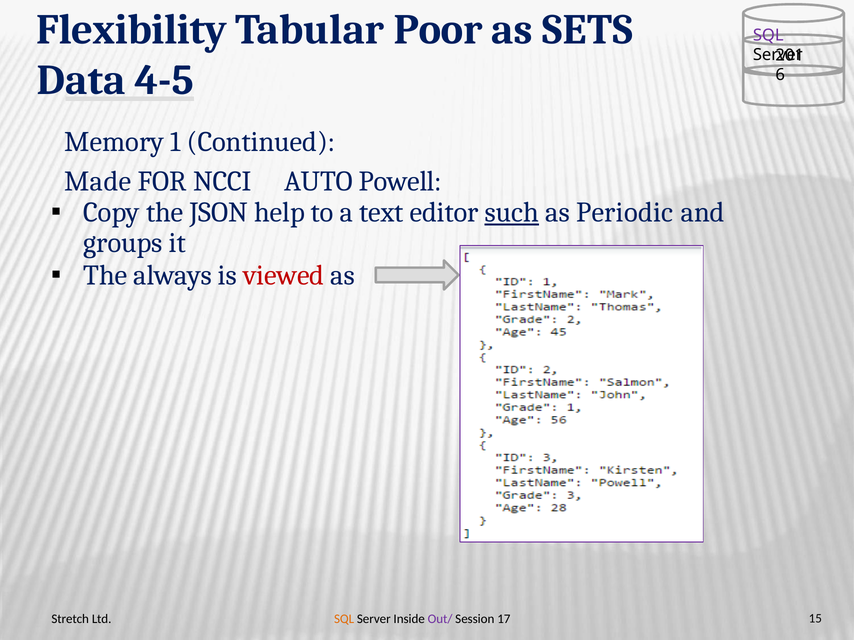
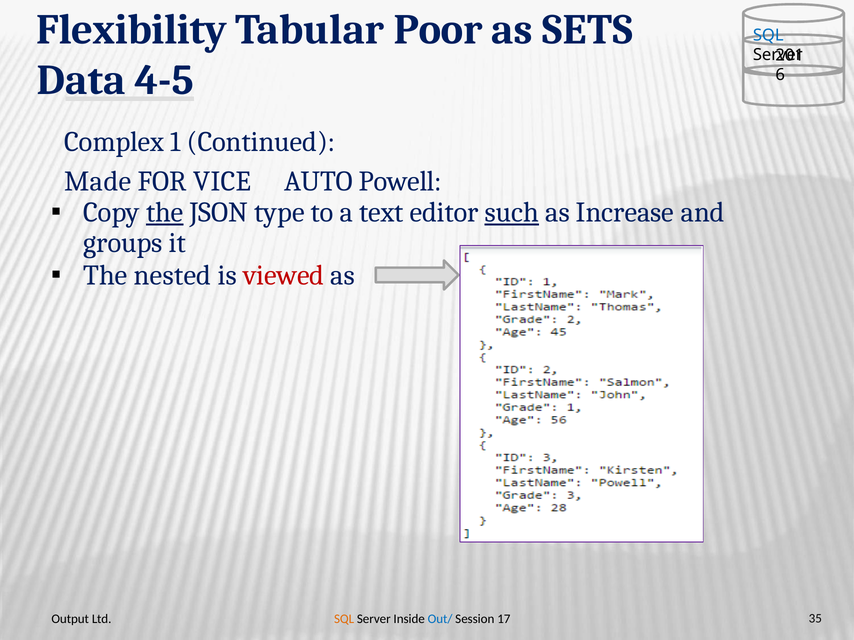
SQL colour: purple -> blue (768, 35)
Memory: Memory -> Complex (114, 142)
NCCI: NCCI -> VICE (222, 182)
the underline: none -> present (165, 212)
help: help -> type (279, 212)
Periodic: Periodic -> Increase (625, 212)
always: always -> nested (172, 276)
Stretch: Stretch -> Output (70, 620)
Out/ colour: purple -> blue (440, 620)
15: 15 -> 35 (815, 619)
